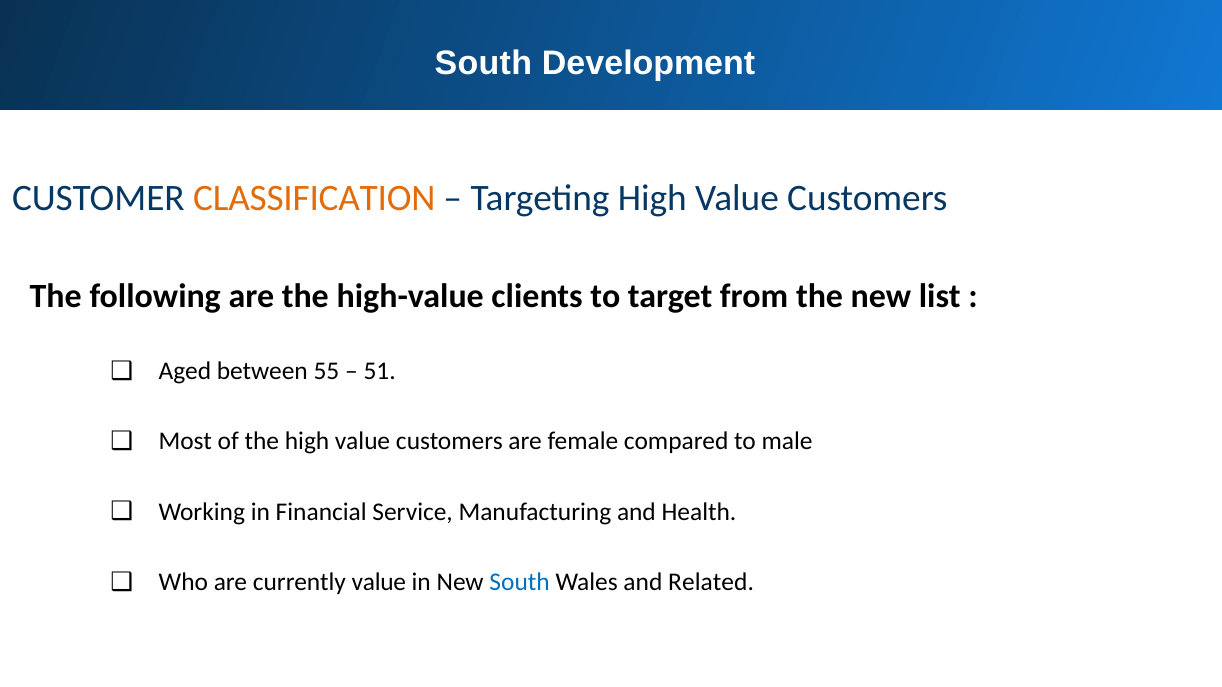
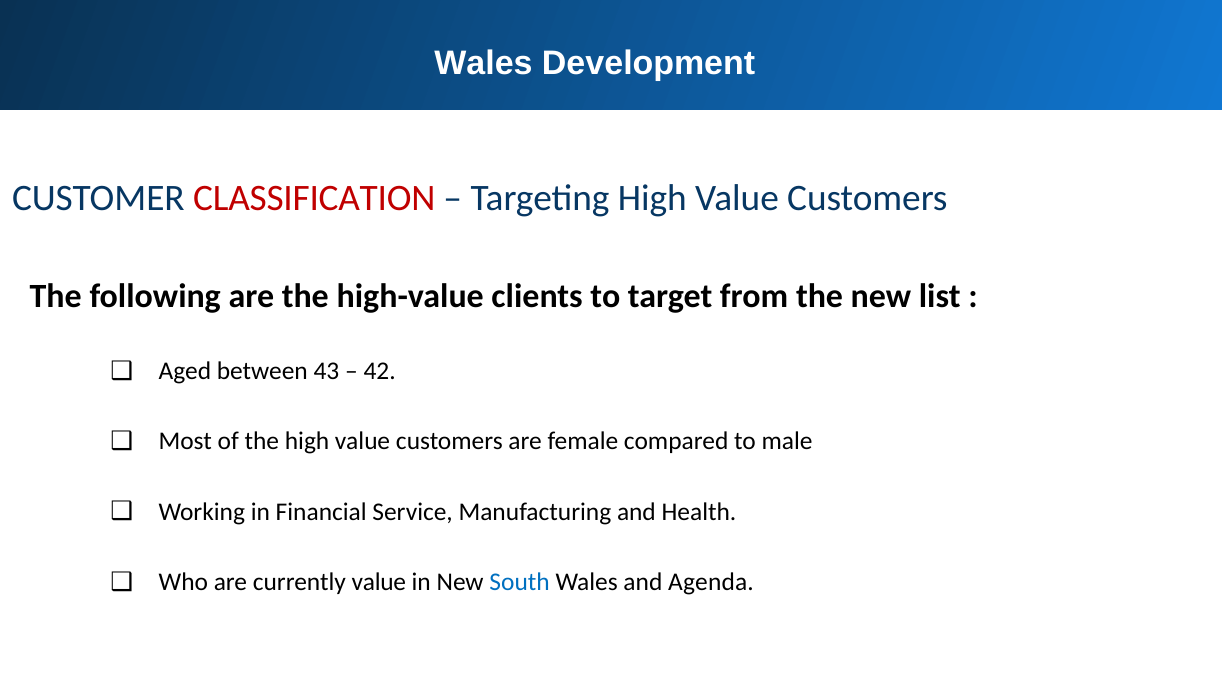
South: South -> Wales (483, 63)
CLASSIFICATION colour: orange -> red (314, 198)
55: 55 -> 43 (326, 372)
51: 51 -> 42 (380, 372)
Related: Related -> Agenda (711, 582)
